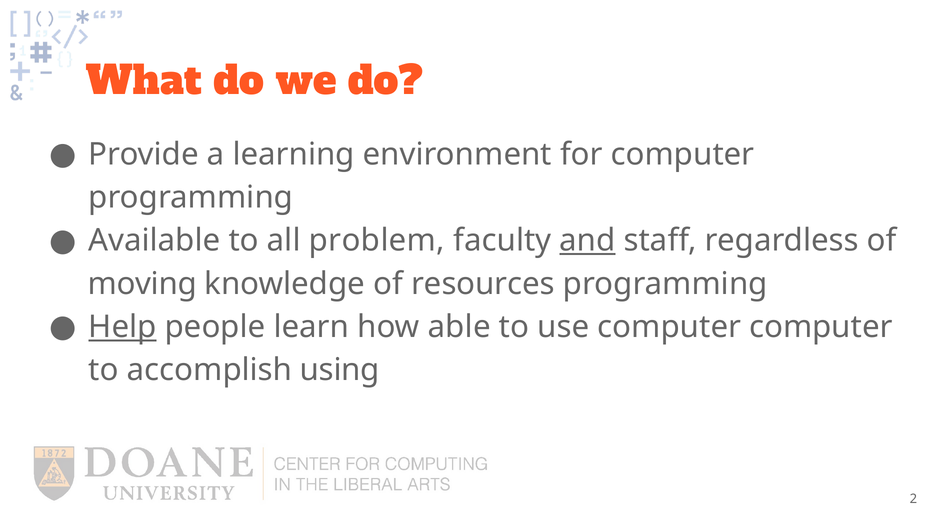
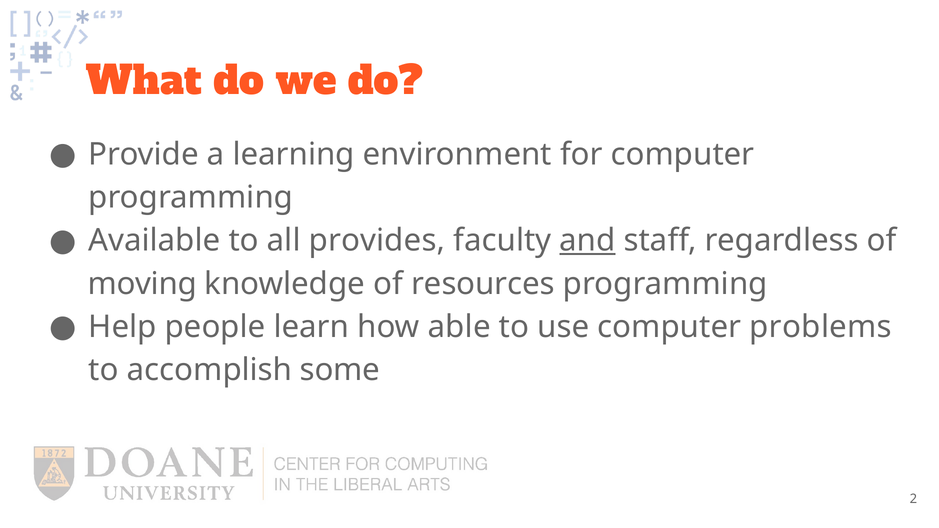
problem: problem -> provides (377, 241)
Help underline: present -> none (122, 327)
computer computer: computer -> problems (821, 327)
using: using -> some (340, 370)
